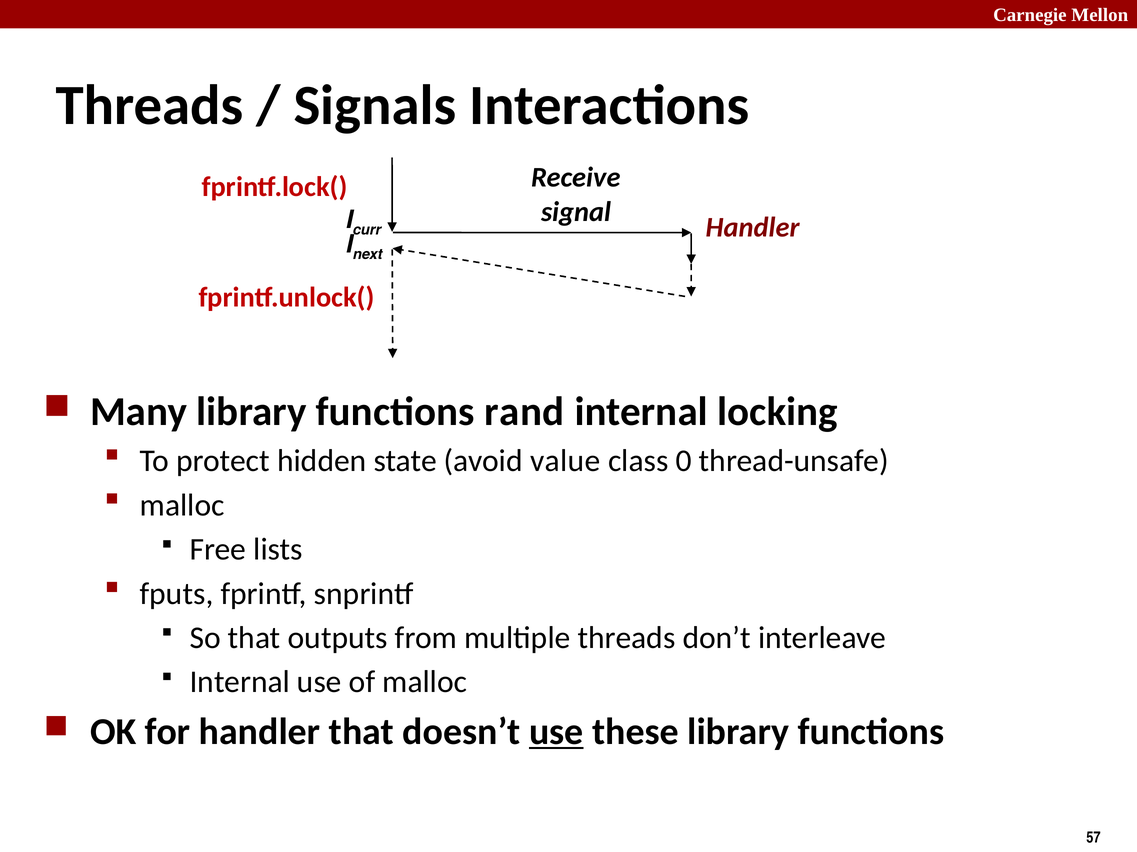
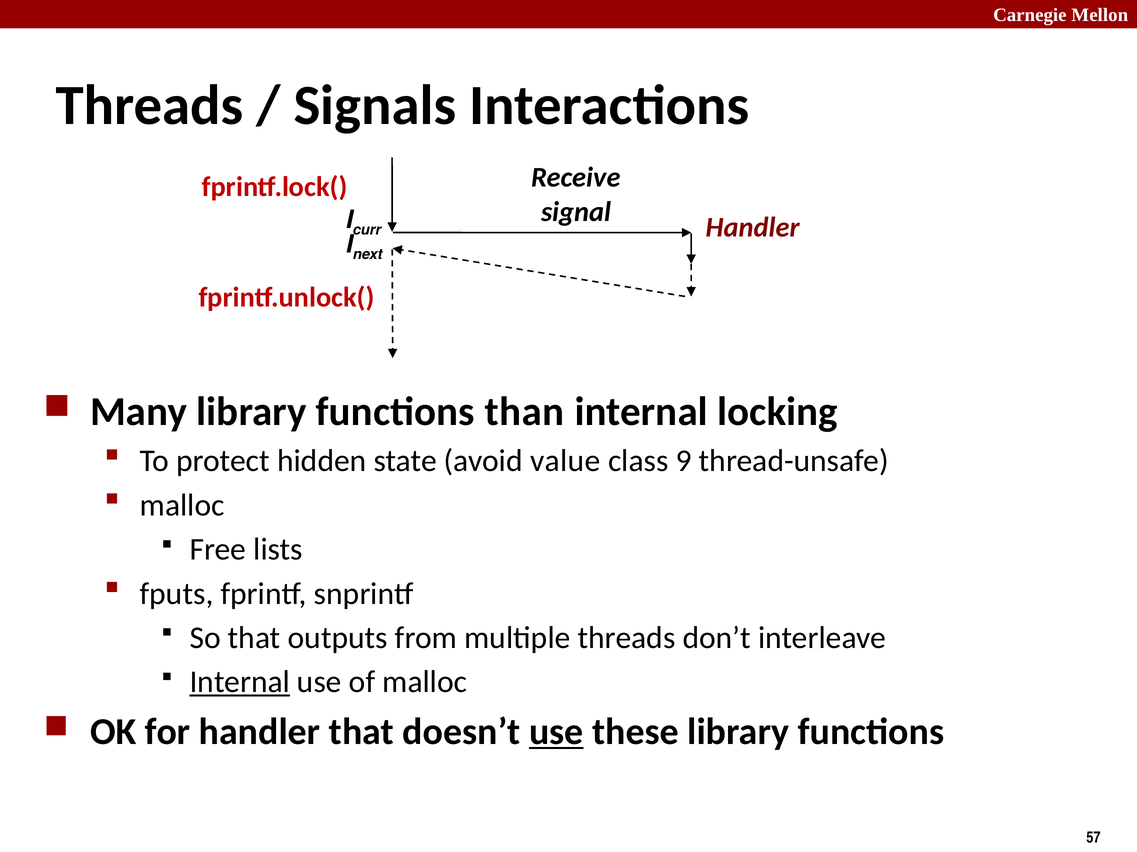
rand: rand -> than (524, 412)
0: 0 -> 9 (684, 461)
Internal underline: none -> present (240, 683)
